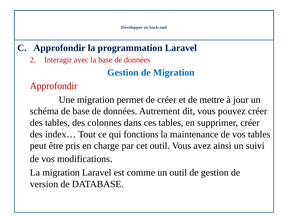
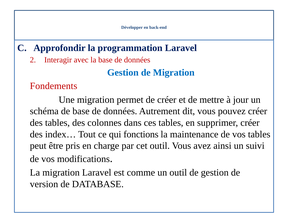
Approfondir: Approfondir -> Fondements (54, 86)
